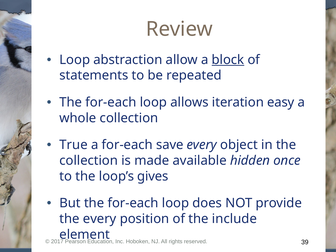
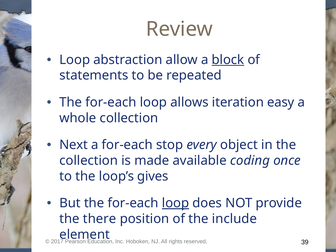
True: True -> Next (74, 145)
save: save -> stop (170, 145)
hidden: hidden -> coding (250, 161)
loop underline: none -> present (176, 203)
the every: every -> there (100, 219)
